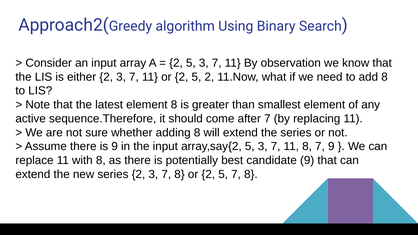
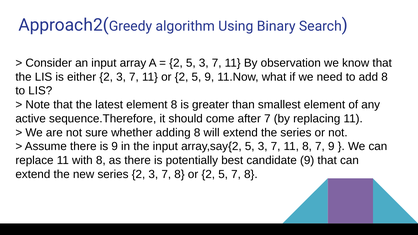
5 2: 2 -> 9 (209, 77)
